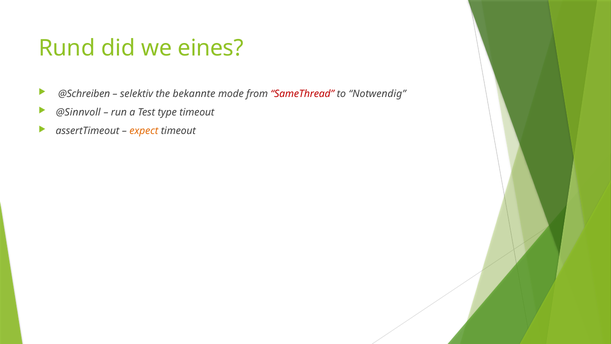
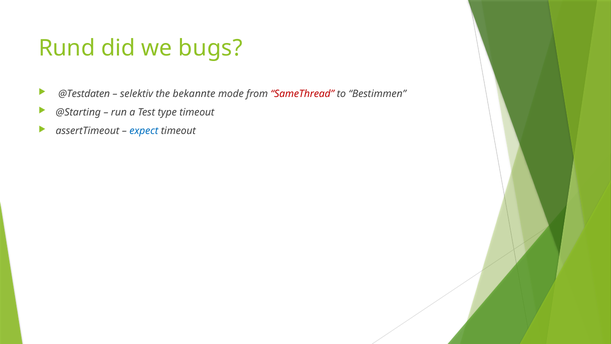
eines: eines -> bugs (210, 48)
@Schreiben: @Schreiben -> @Testdaten (84, 94)
Notwendig: Notwendig -> Bestimmen (377, 94)
@Sinnvoll: @Sinnvoll -> @Starting (78, 112)
expect colour: orange -> blue (144, 131)
